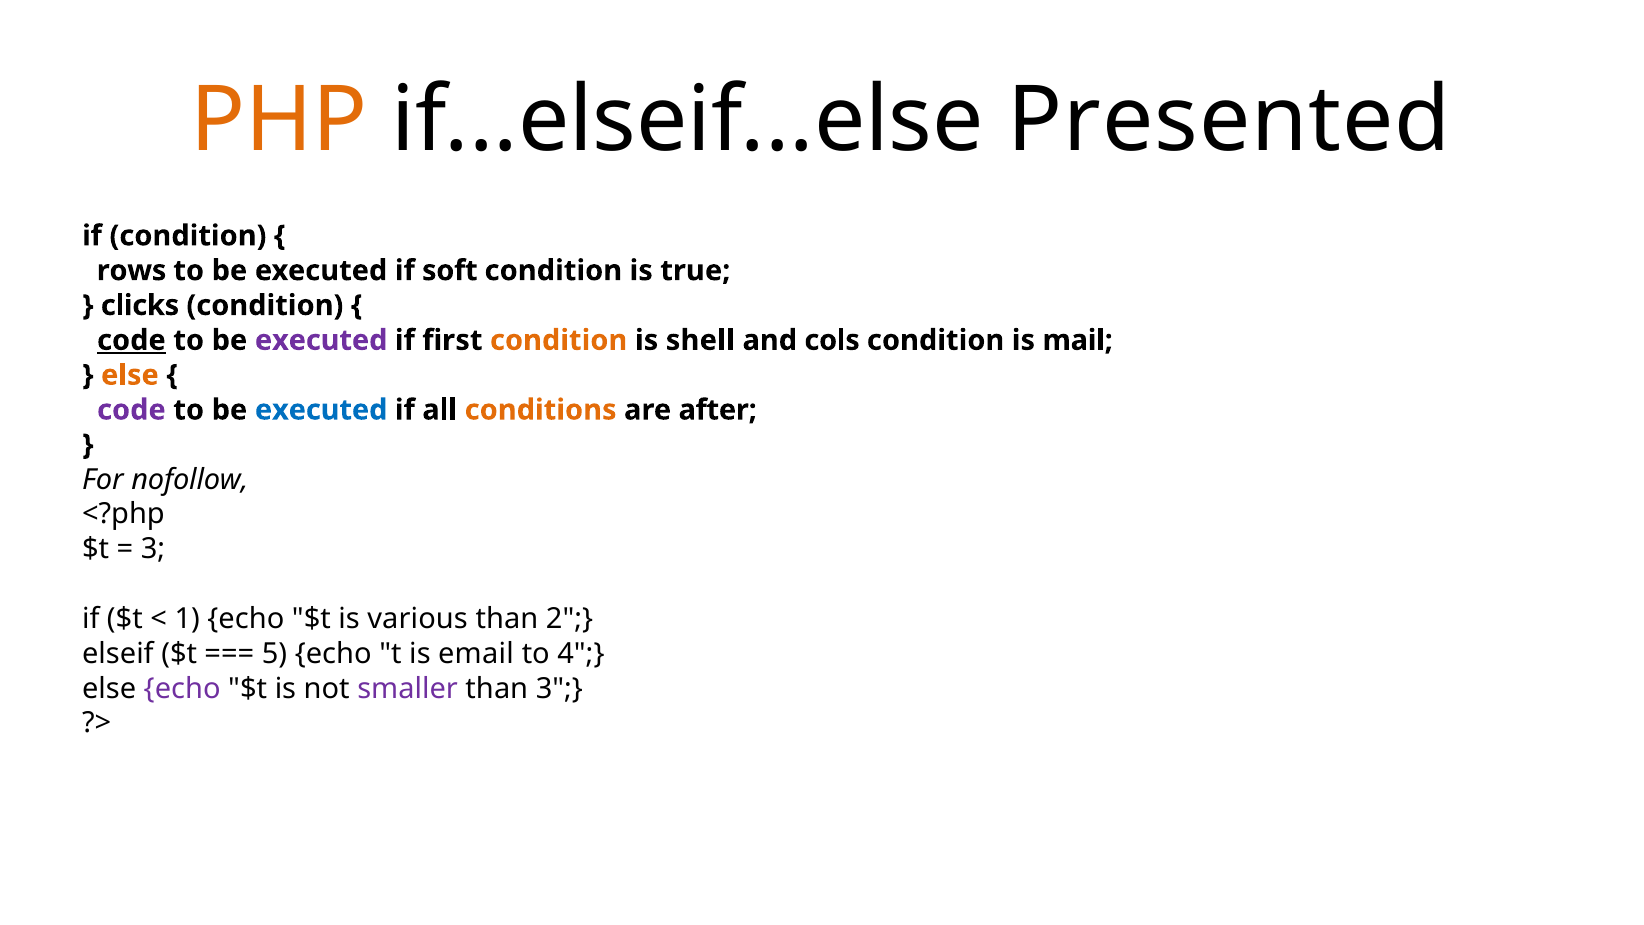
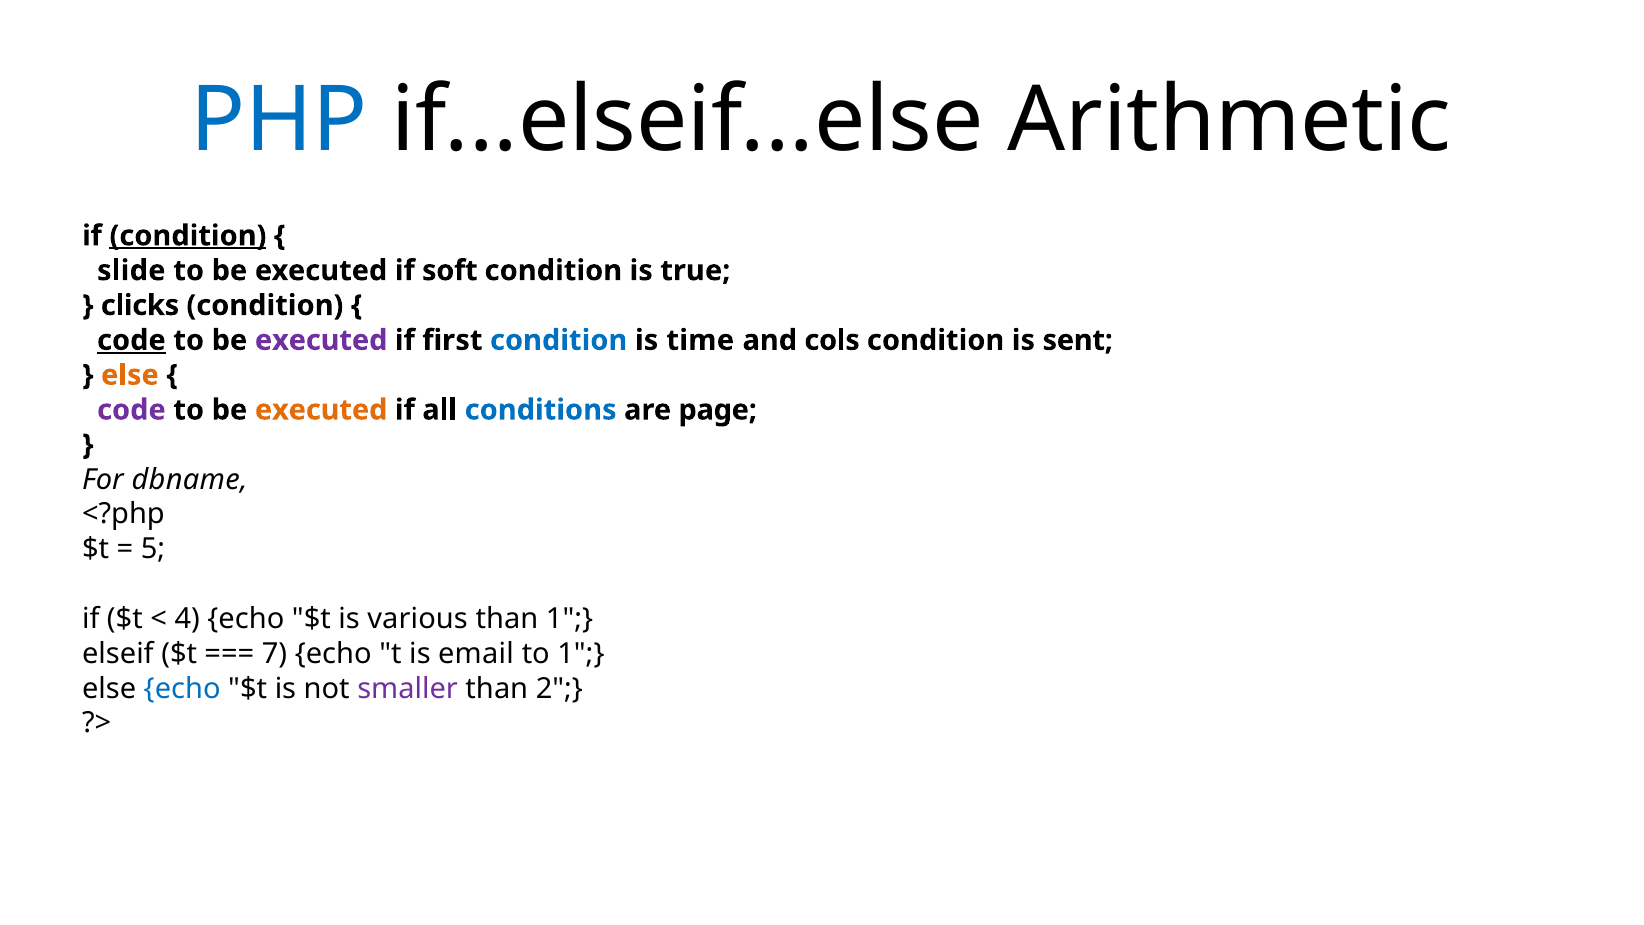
PHP colour: orange -> blue (279, 120)
Presented: Presented -> Arithmetic (1230, 120)
condition underline: none -> present (188, 236)
rows: rows -> slide (131, 271)
condition colour: orange -> blue (559, 340)
shell: shell -> time (700, 340)
mail: mail -> sent (1078, 340)
executed colour: blue -> orange (321, 410)
conditions colour: orange -> blue (541, 410)
after: after -> page (718, 410)
nofollow: nofollow -> dbname (190, 479)
3: 3 -> 5 (153, 549)
1: 1 -> 4 (187, 619)
than 2: 2 -> 1 (570, 619)
5: 5 -> 7 (274, 654)
to 4: 4 -> 1 (581, 654)
echo colour: purple -> blue (182, 688)
than 3: 3 -> 2 (559, 688)
